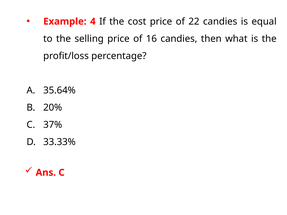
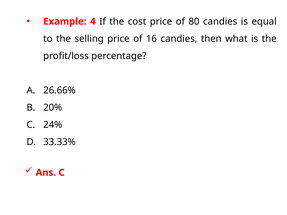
22: 22 -> 80 (194, 21)
35.64%: 35.64% -> 26.66% (59, 90)
37%: 37% -> 24% (53, 125)
